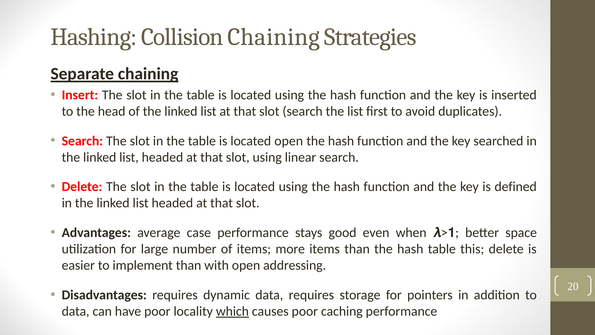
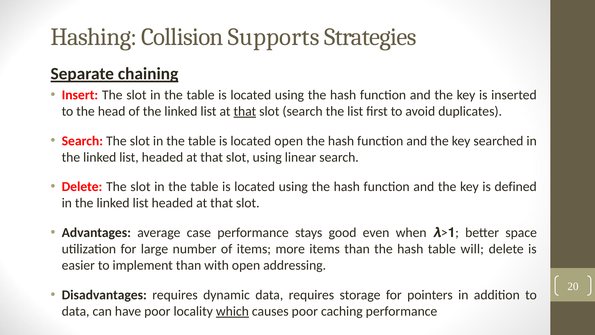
Collision Chaining: Chaining -> Supports (274, 37)
that underline: none -> present (245, 111)
this: this -> will (472, 249)
